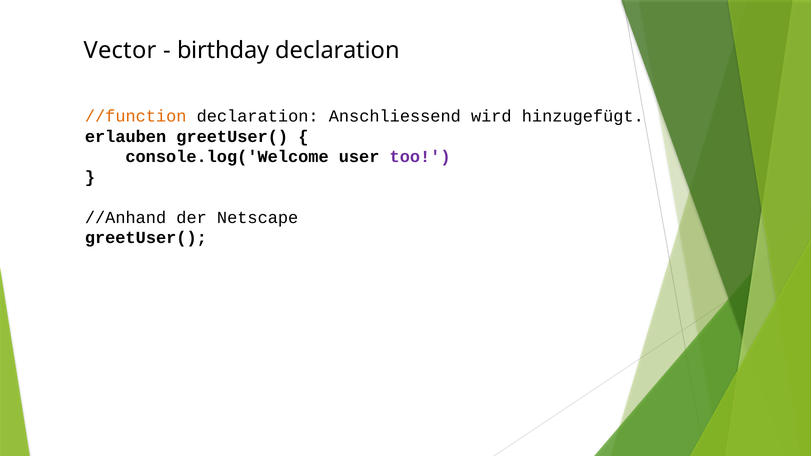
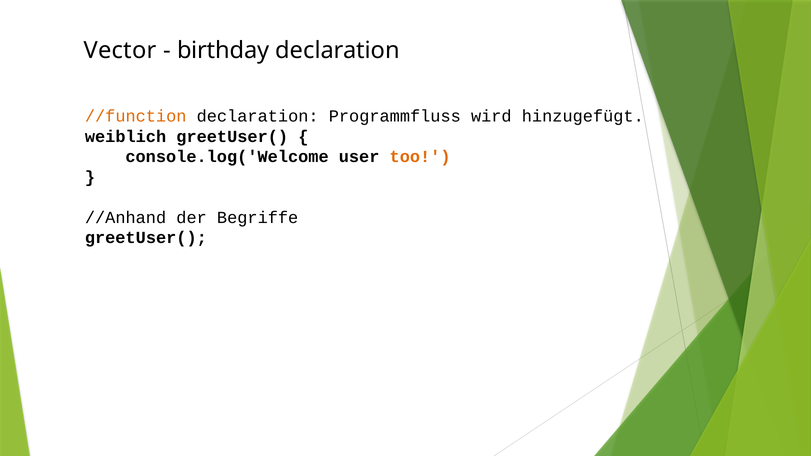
Anschliessend: Anschliessend -> Programmfluss (395, 116)
erlauben: erlauben -> weiblich (126, 136)
too colour: purple -> orange (420, 157)
Netscape: Netscape -> Begriffe (258, 218)
